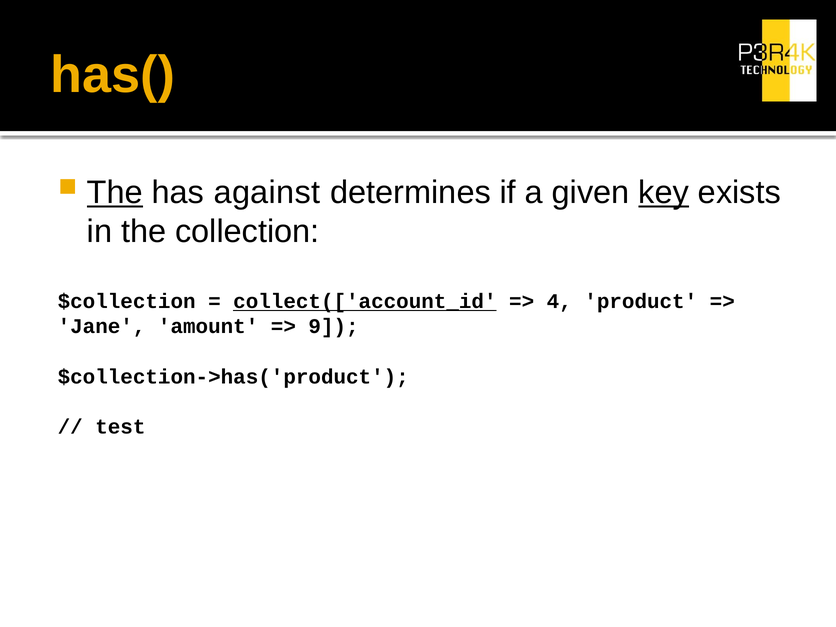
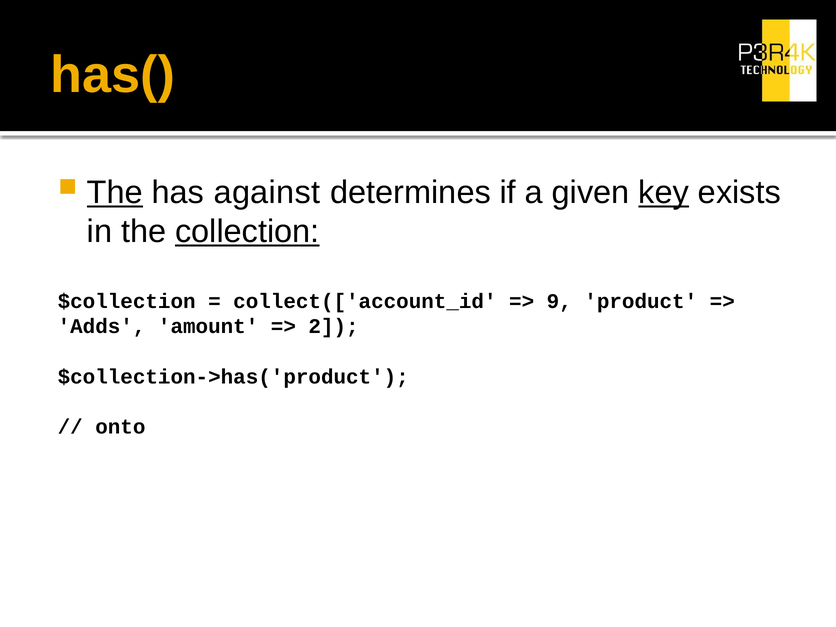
collection underline: none -> present (247, 231)
collect(['account_id underline: present -> none (365, 301)
4: 4 -> 9 (559, 301)
Jane: Jane -> Adds (102, 327)
9: 9 -> 2 (334, 327)
test: test -> onto (120, 427)
